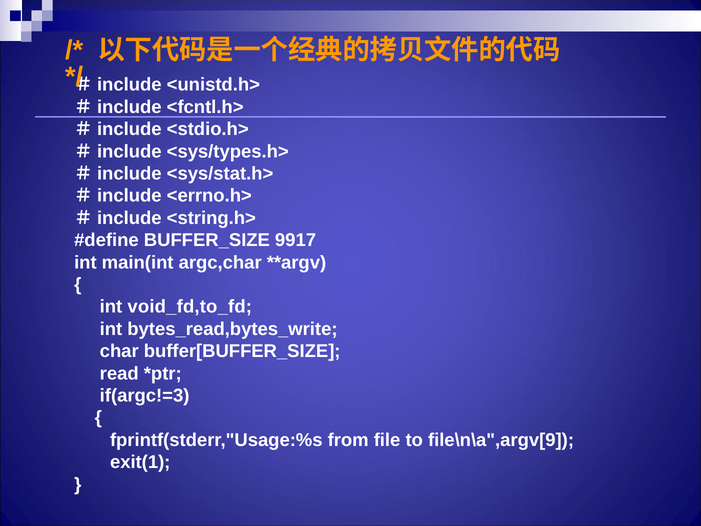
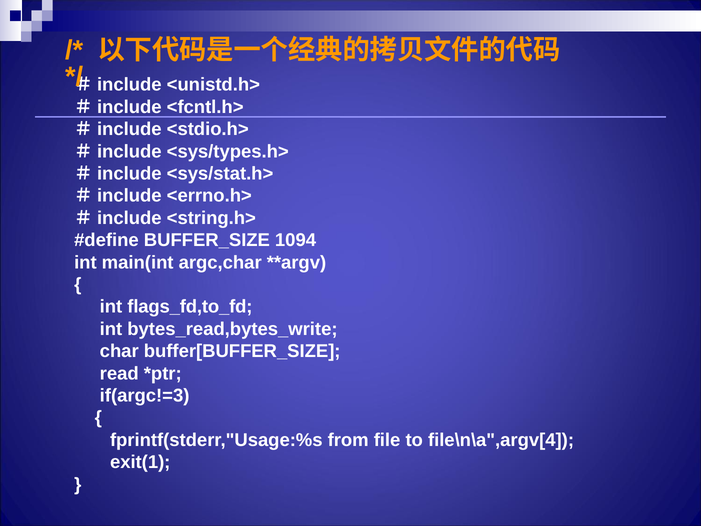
9917: 9917 -> 1094 (296, 240)
void_fd,to_fd: void_fd,to_fd -> flags_fd,to_fd (190, 307)
file\n\a",argv[9: file\n\a",argv[9 -> file\n\a",argv[4 (501, 440)
